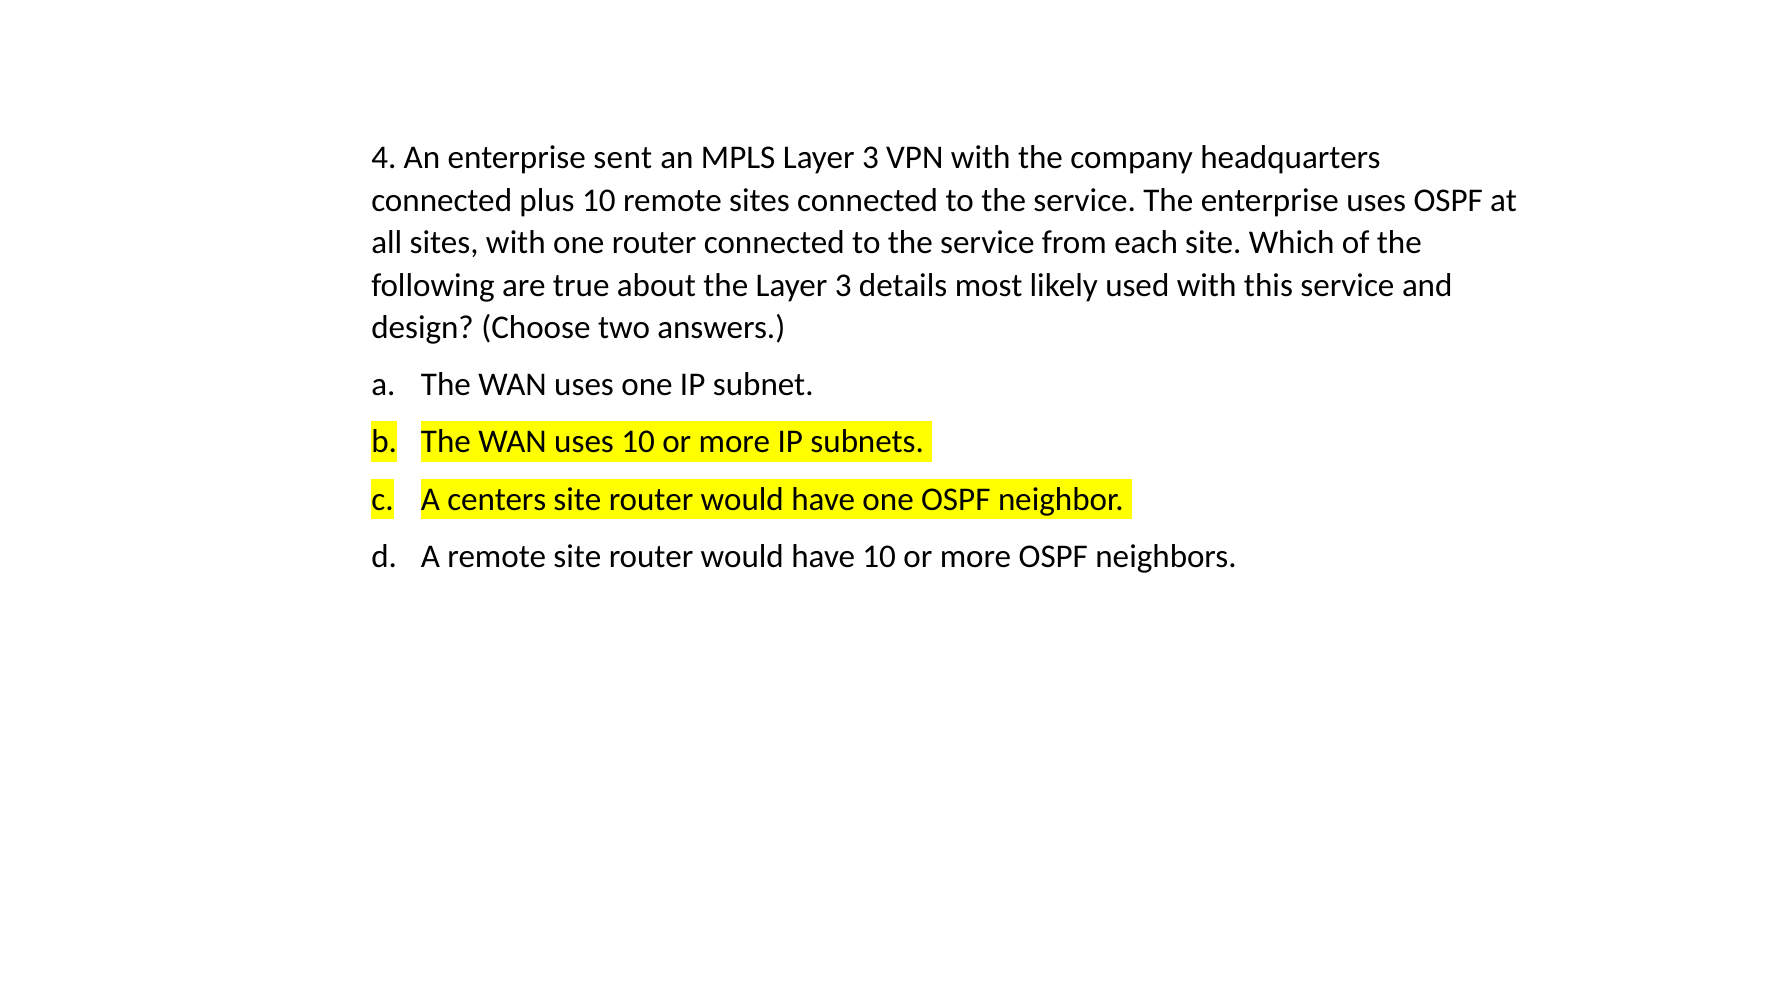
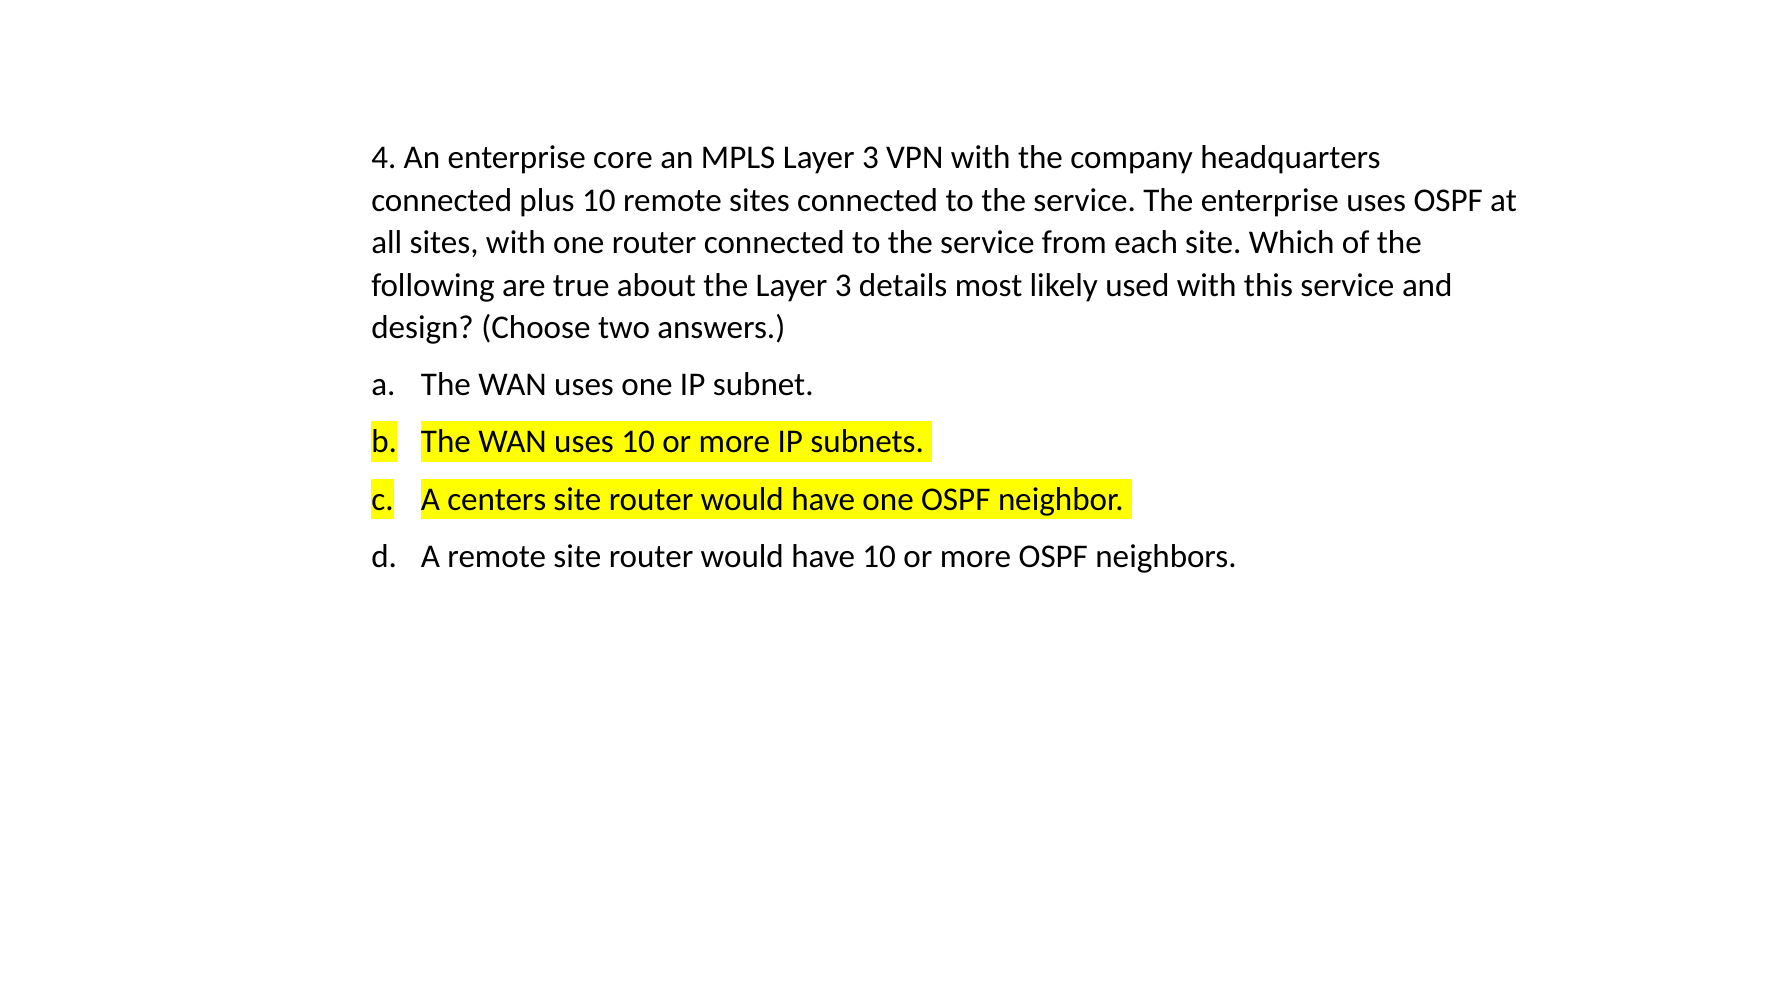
sent: sent -> core (623, 158)
